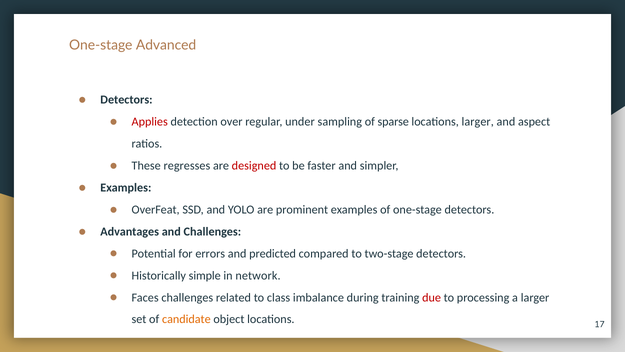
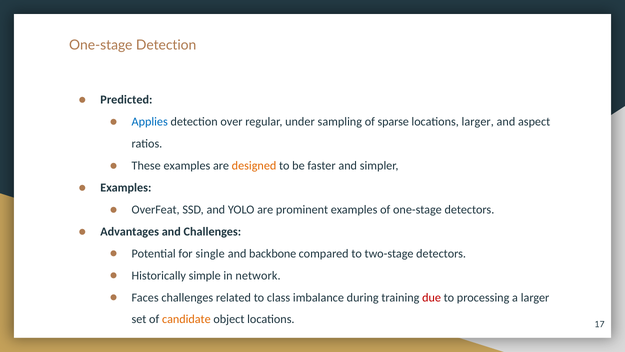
One-stage Advanced: Advanced -> Detection (166, 45)
Detectors: Detectors -> Predicted (126, 100)
Applies colour: red -> blue (150, 122)
These regresses: regresses -> examples (187, 166)
designed colour: red -> orange (254, 166)
errors: errors -> single (210, 253)
predicted: predicted -> backbone (273, 253)
